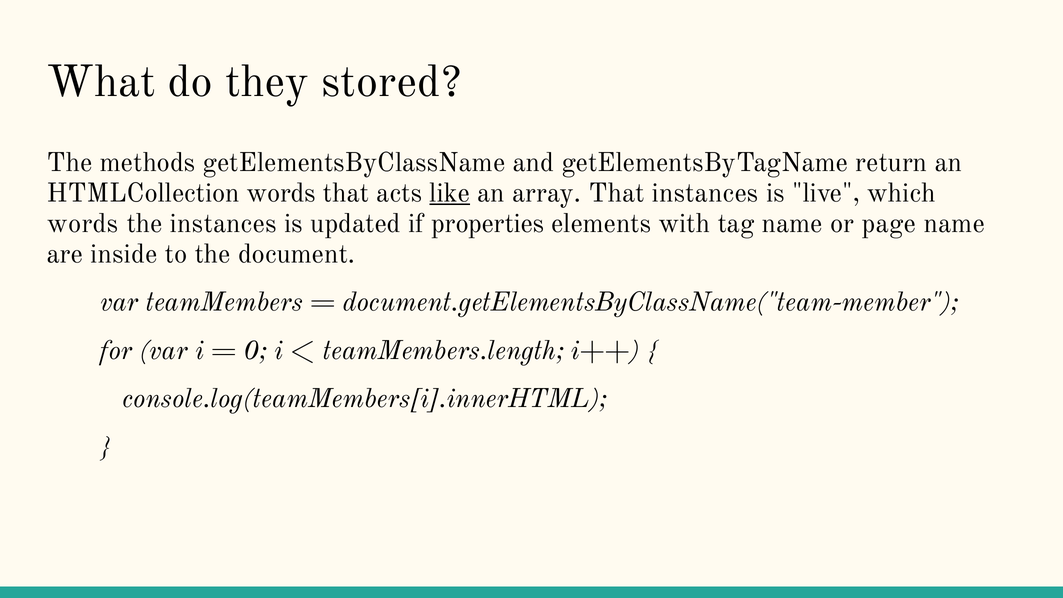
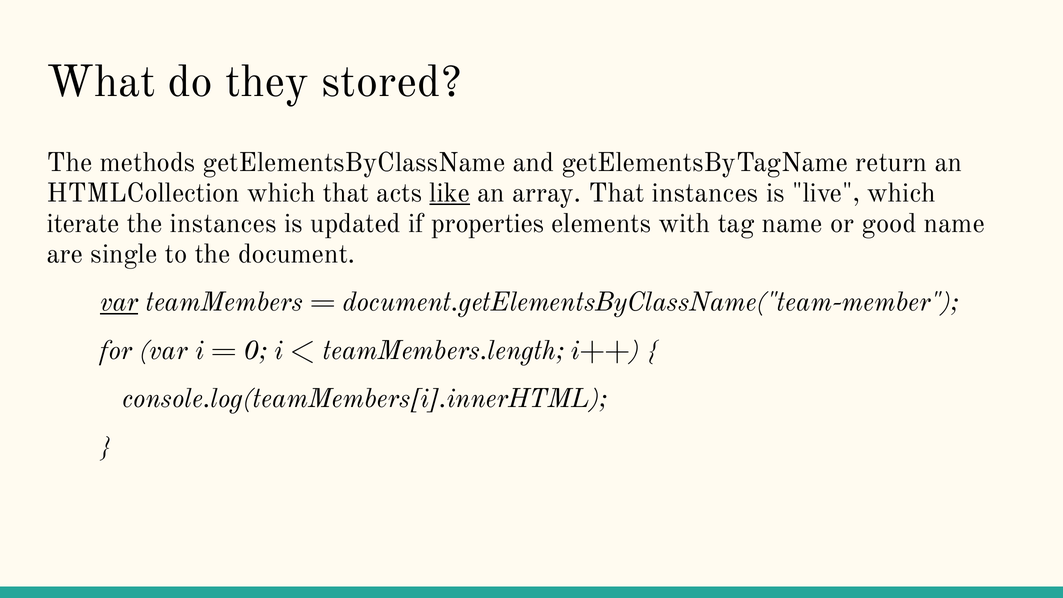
HTMLCollection words: words -> which (281, 193)
words: words -> iterate (83, 223)
page: page -> good (889, 223)
inside: inside -> single (124, 254)
var underline: none -> present (119, 302)
